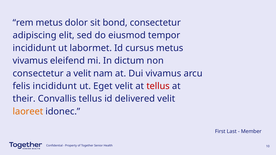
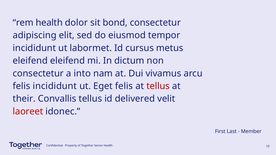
rem metus: metus -> health (49, 23)
vivamus: vivamus -> eleifend (30, 61)
a velit: velit -> into (82, 73)
Eget velit: velit -> felis (124, 86)
laoreet colour: orange -> red (28, 112)
